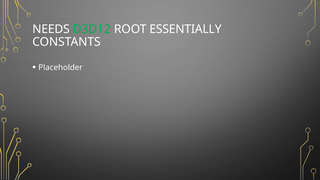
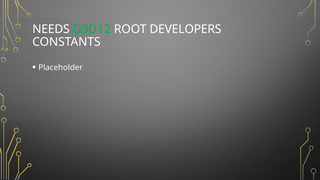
ESSENTIALLY: ESSENTIALLY -> DEVELOPERS (185, 29)
